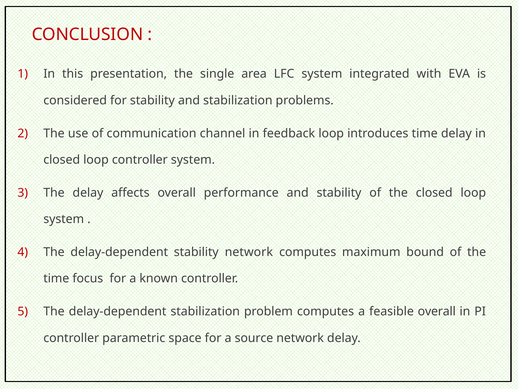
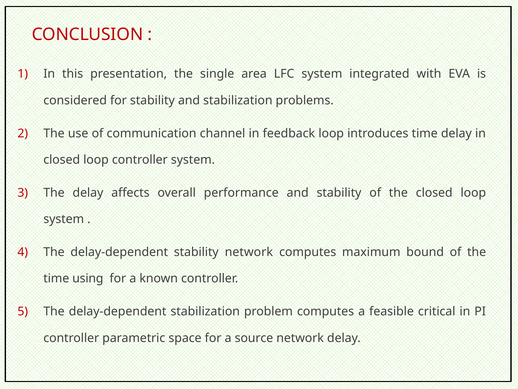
focus: focus -> using (88, 278)
feasible overall: overall -> critical (437, 311)
